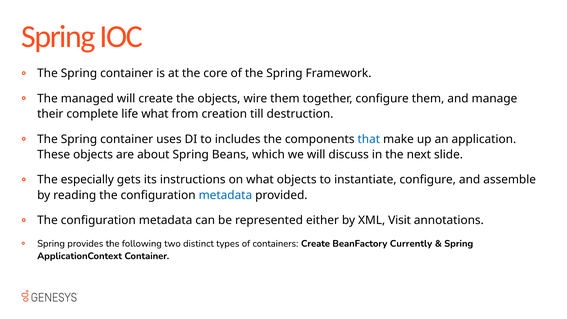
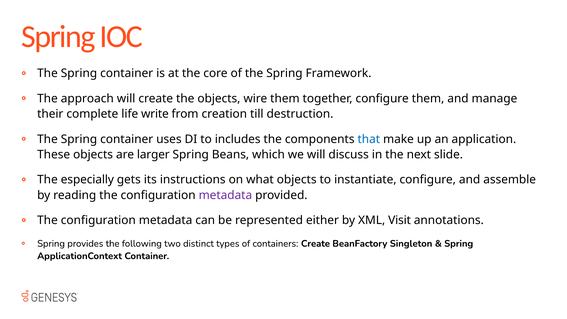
managed: managed -> approach (87, 98)
life what: what -> write (155, 114)
about: about -> larger (153, 155)
metadata colour: blue -> purple (225, 195)
Currently: Currently -> Singleton (411, 244)
